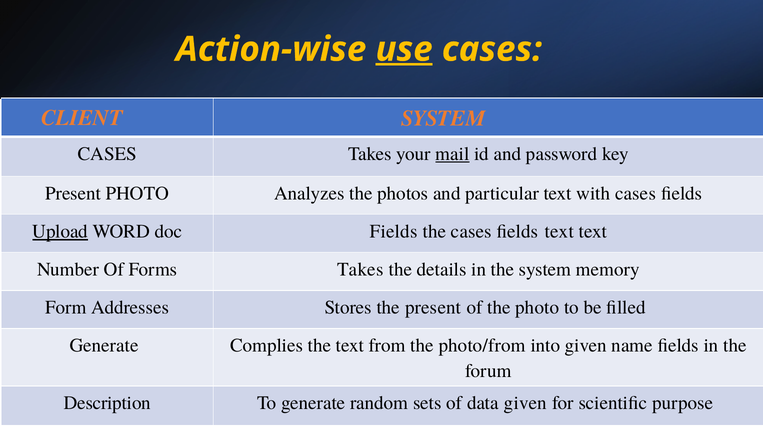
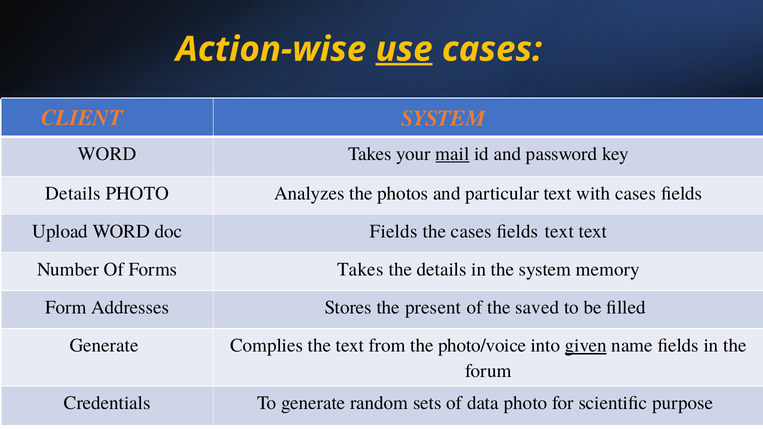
CASES: CASES -> WORD (107, 154)
Present: Present -> Details (73, 194)
Upload underline: present -> none (60, 232)
the photo: photo -> saved (537, 308)
photo/from: photo/from -> photo/voice (482, 346)
given underline: none -> present (586, 346)
Description: Description -> Credentials (107, 403)
data given: given -> photo (525, 403)
